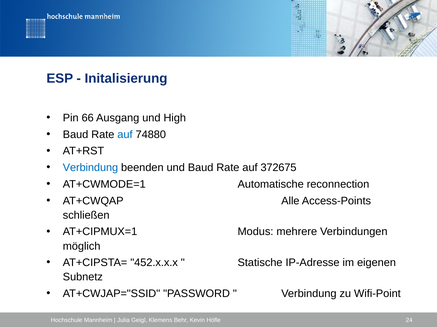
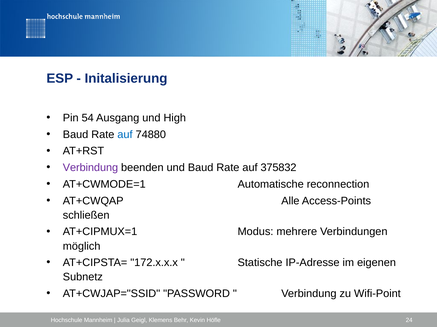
66: 66 -> 54 (88, 118)
Verbindung colour: blue -> purple (90, 168)
372675: 372675 -> 375832 (278, 168)
452.x.x.x: 452.x.x.x -> 172.x.x.x (154, 263)
